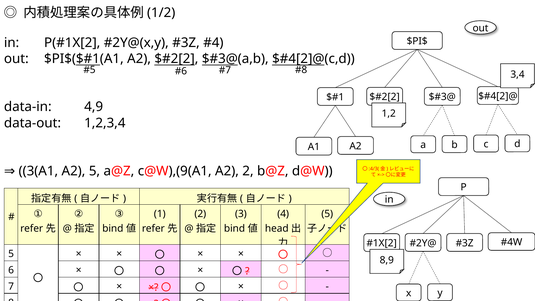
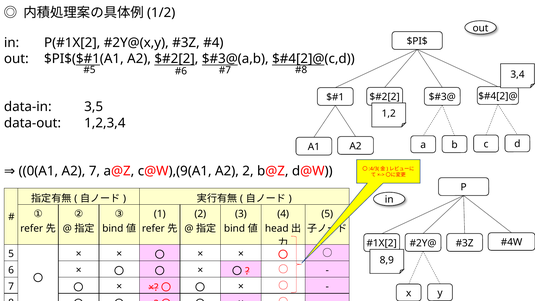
4,9: 4,9 -> 3,5 (94, 107)
3(A1: 3(A1 -> 0(A1 (38, 171)
A2 5: 5 -> 7 (94, 171)
